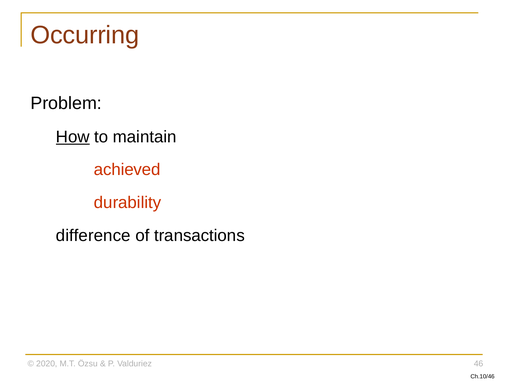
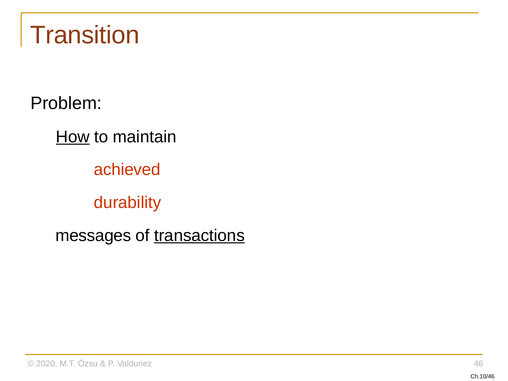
Occurring: Occurring -> Transition (85, 35)
difference: difference -> messages (93, 236)
transactions underline: none -> present (199, 236)
